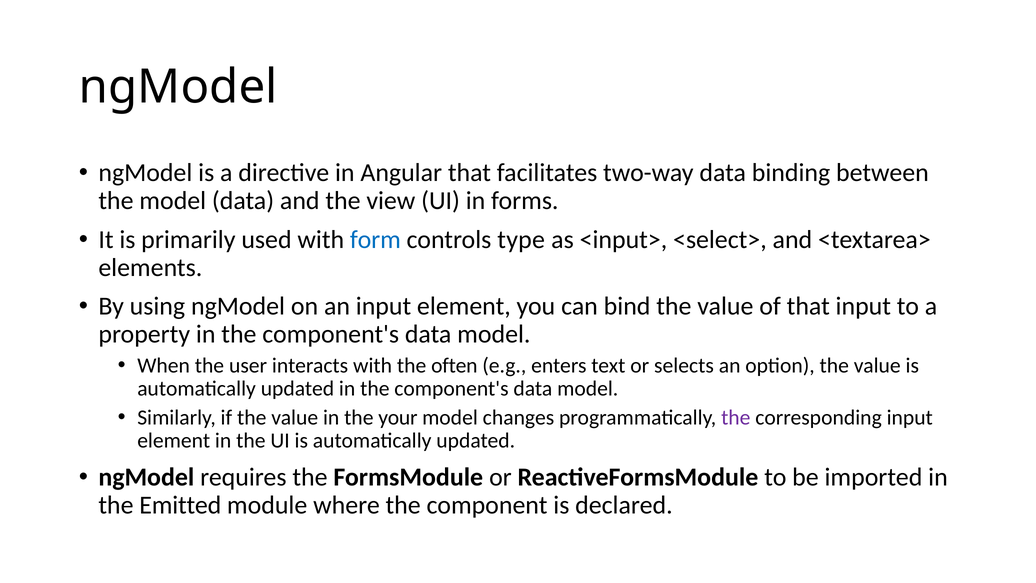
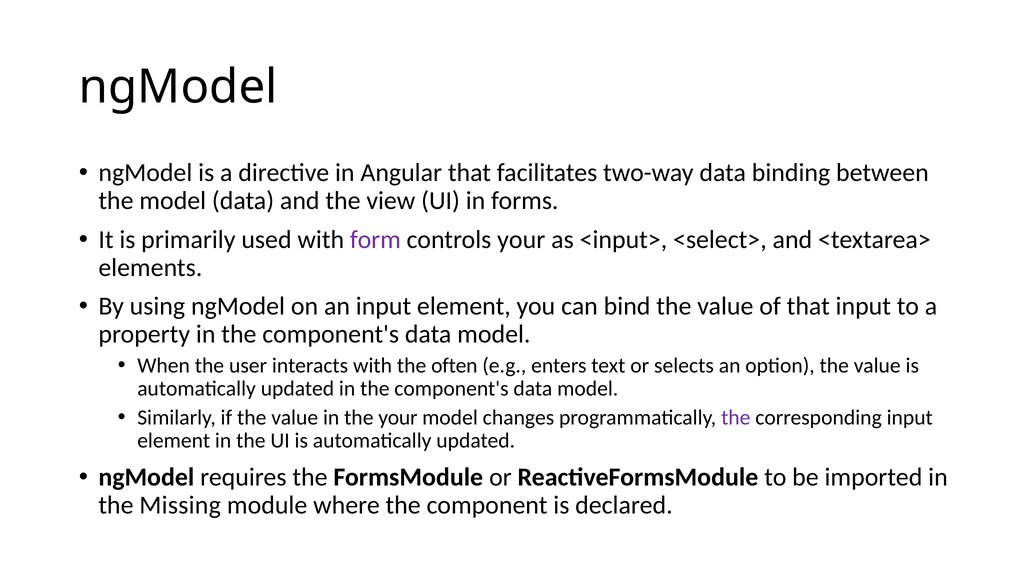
form colour: blue -> purple (375, 240)
controls type: type -> your (521, 240)
Emitted: Emitted -> Missing (180, 505)
